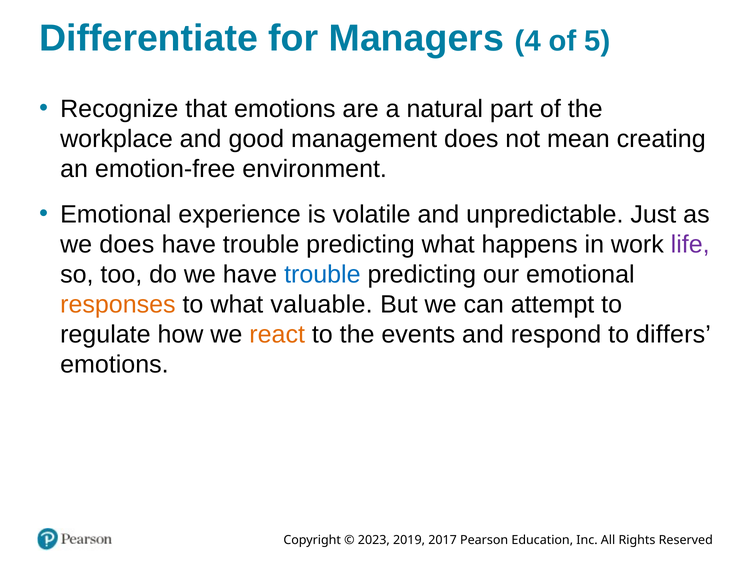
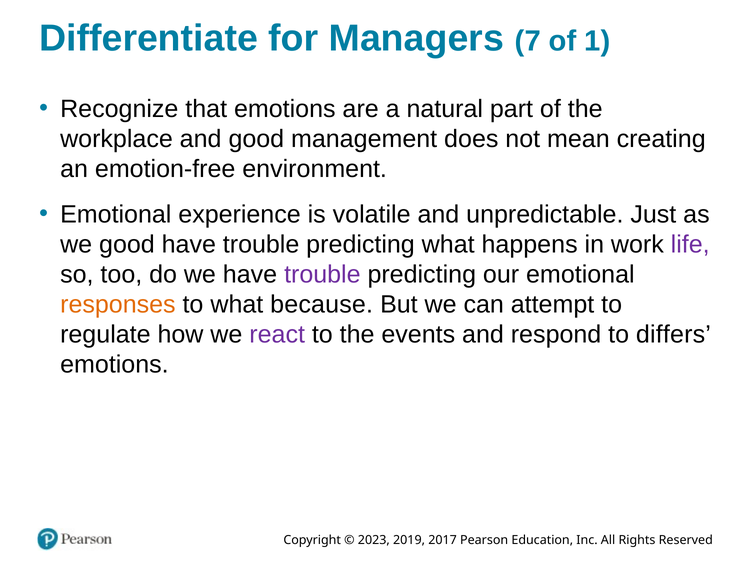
4: 4 -> 7 (528, 41)
5: 5 -> 1 (597, 41)
we does: does -> good (127, 245)
trouble colour: blue -> purple (322, 275)
valuable: valuable -> because (322, 305)
react colour: orange -> purple (277, 335)
